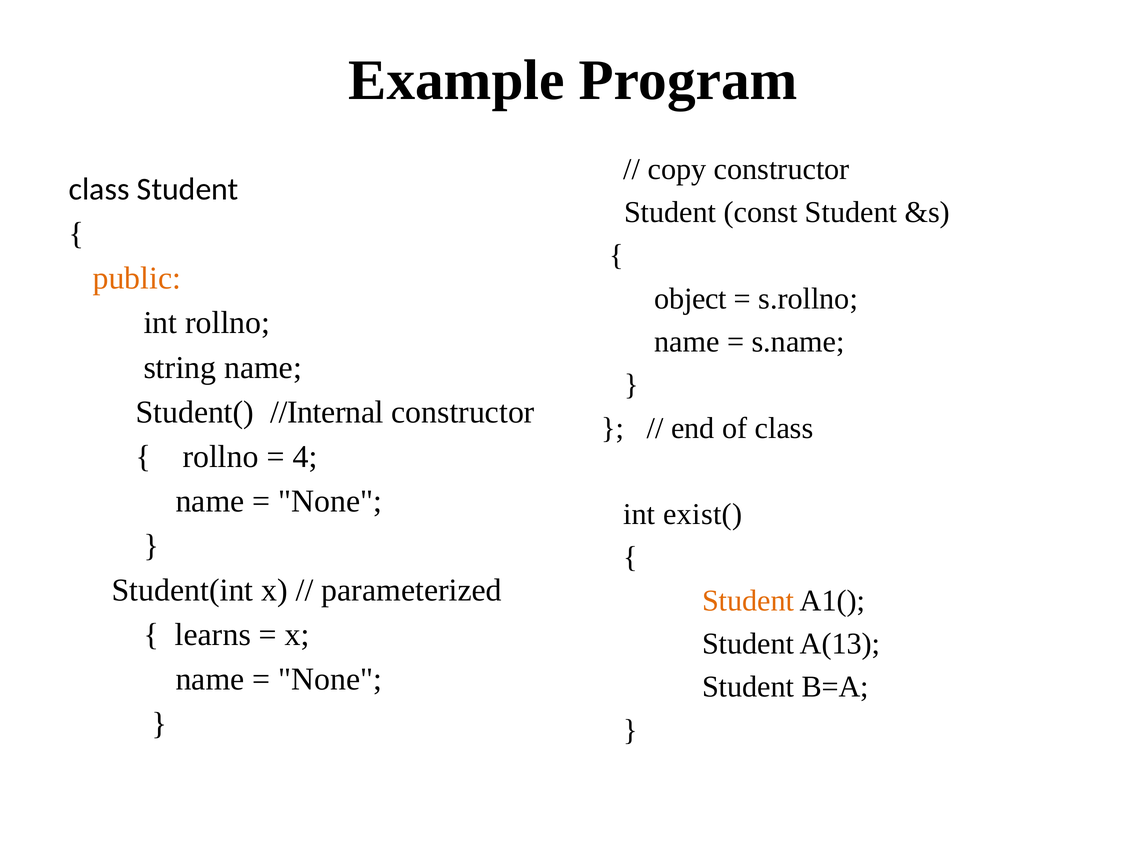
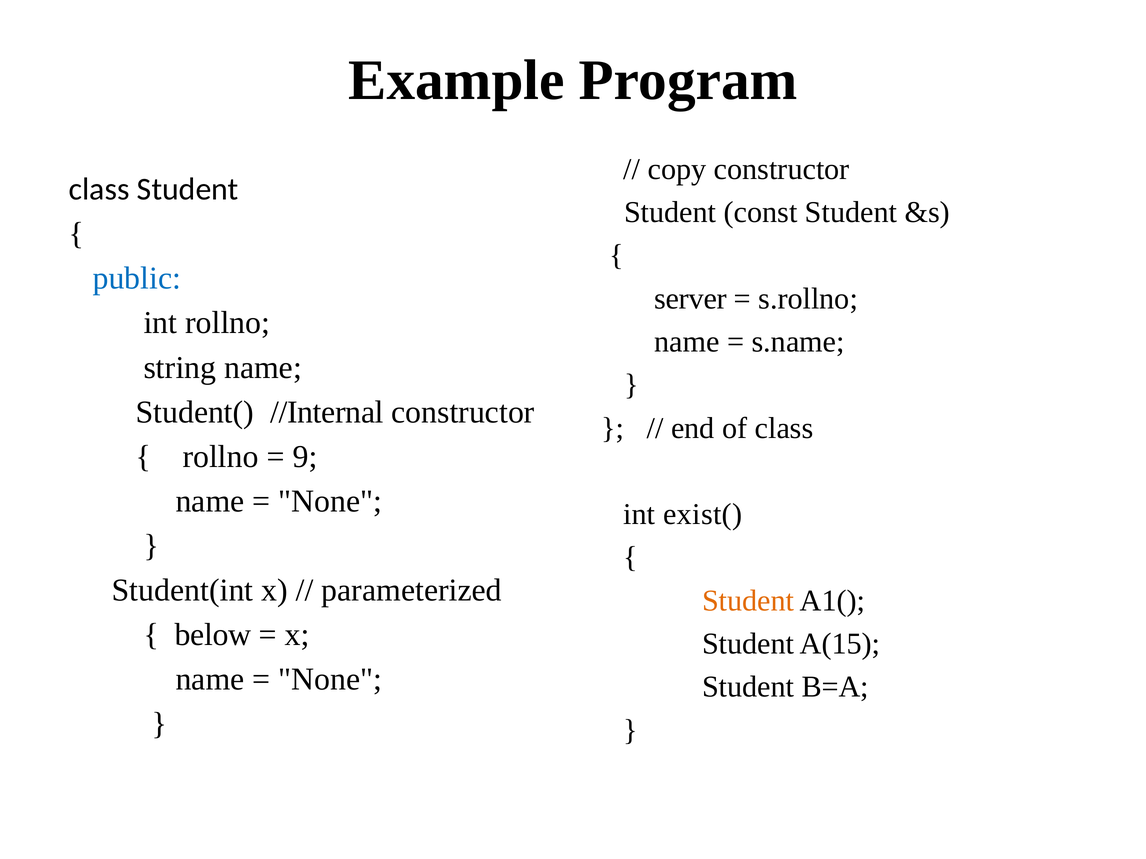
public colour: orange -> blue (137, 279)
object: object -> server (691, 299)
4: 4 -> 9 (305, 457)
learns: learns -> below (213, 635)
A(13: A(13 -> A(15 (840, 644)
